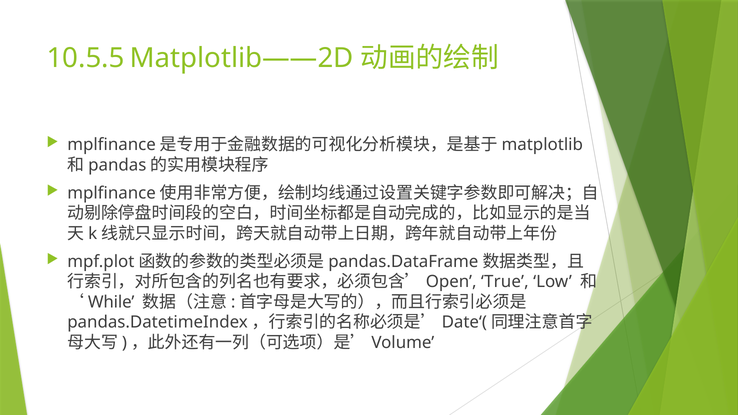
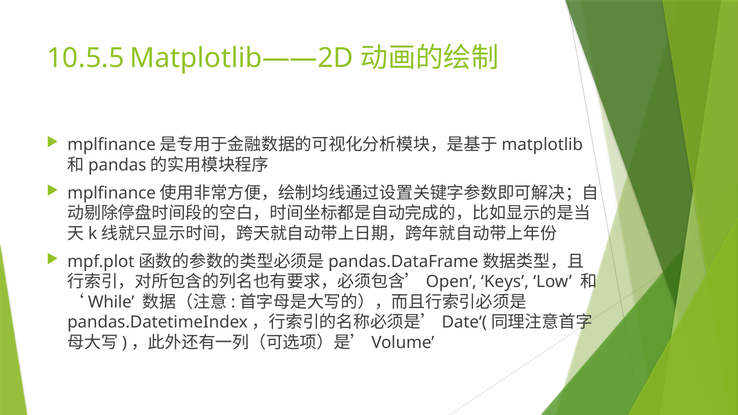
True: True -> Keys (505, 282)
